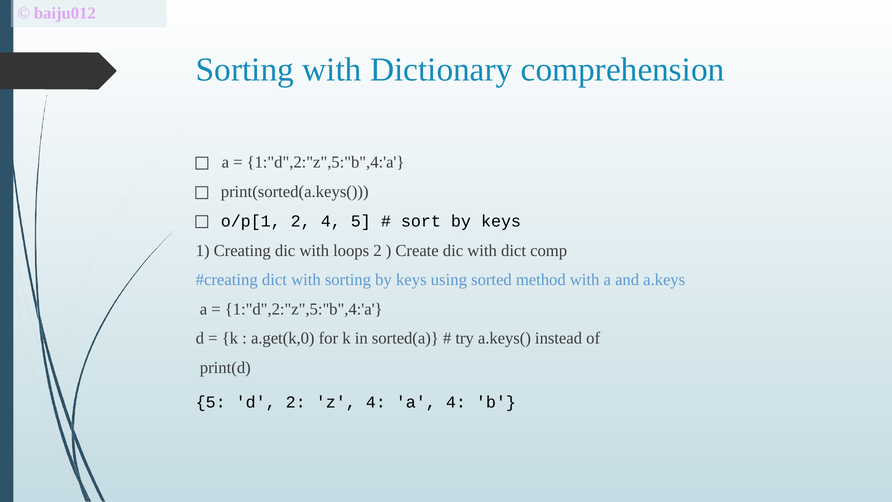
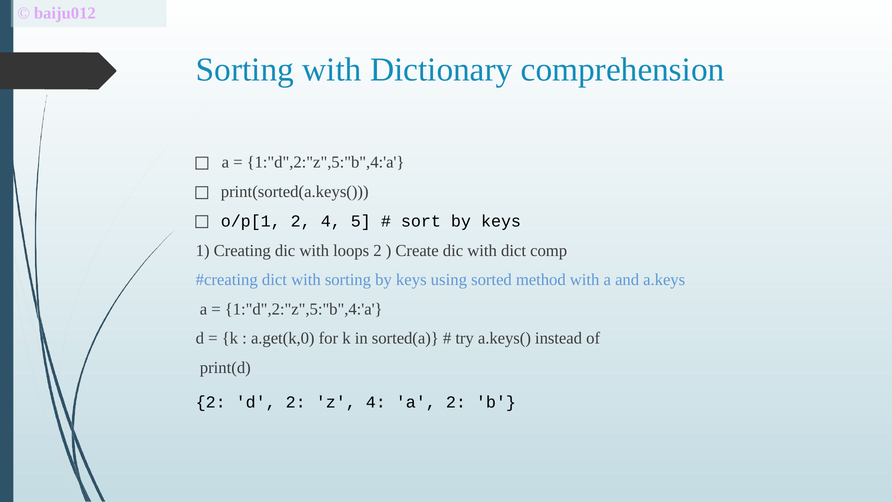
5: 5 -> 2 (211, 402)
a 4: 4 -> 2 (456, 402)
